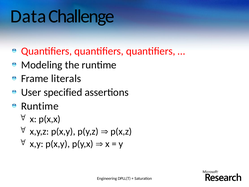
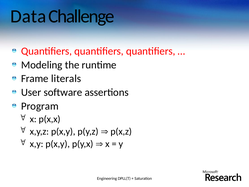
specified: specified -> software (63, 92)
Runtime: Runtime -> Program (40, 106)
